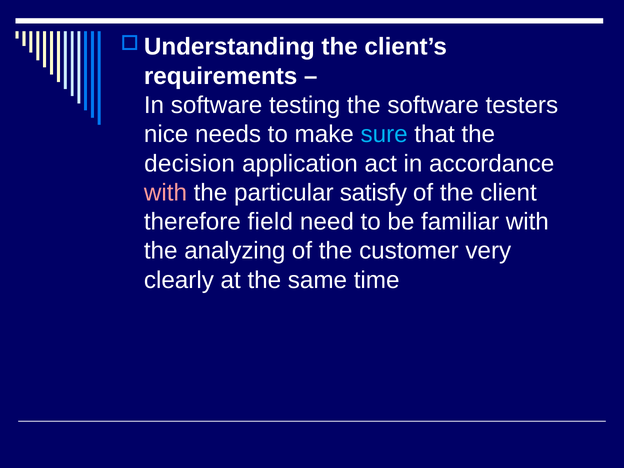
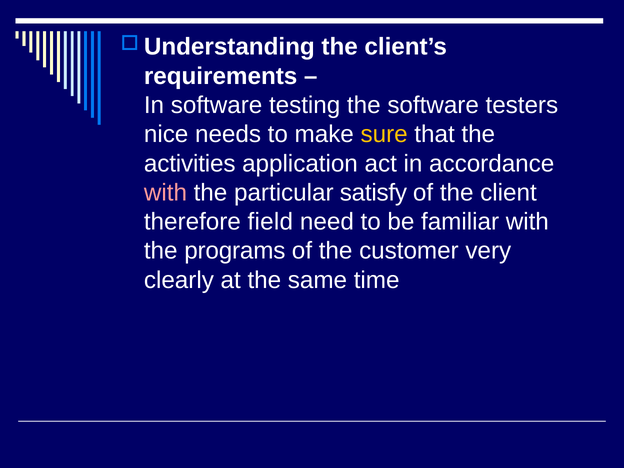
sure colour: light blue -> yellow (384, 134)
decision: decision -> activities (190, 163)
analyzing: analyzing -> programs (235, 251)
